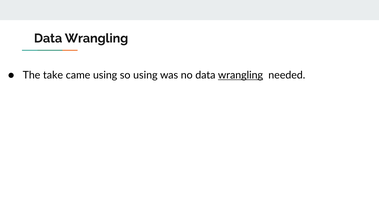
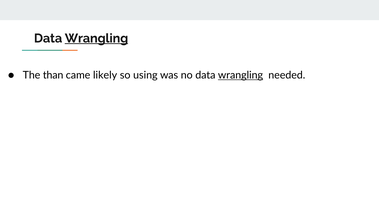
Wrangling underline: none -> present (96, 38)
take: take -> than (53, 75)
came using: using -> likely (105, 75)
